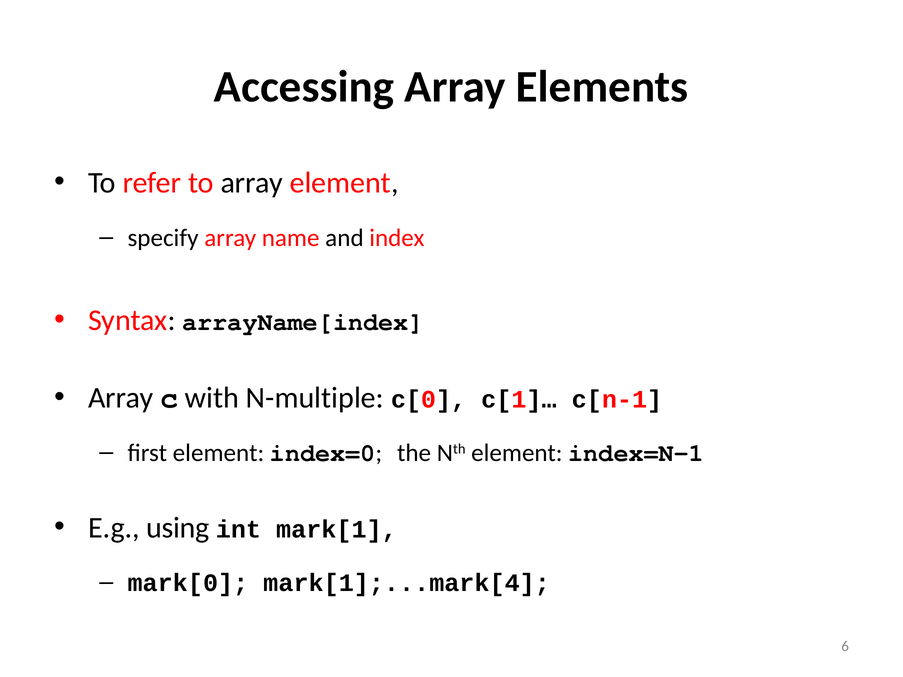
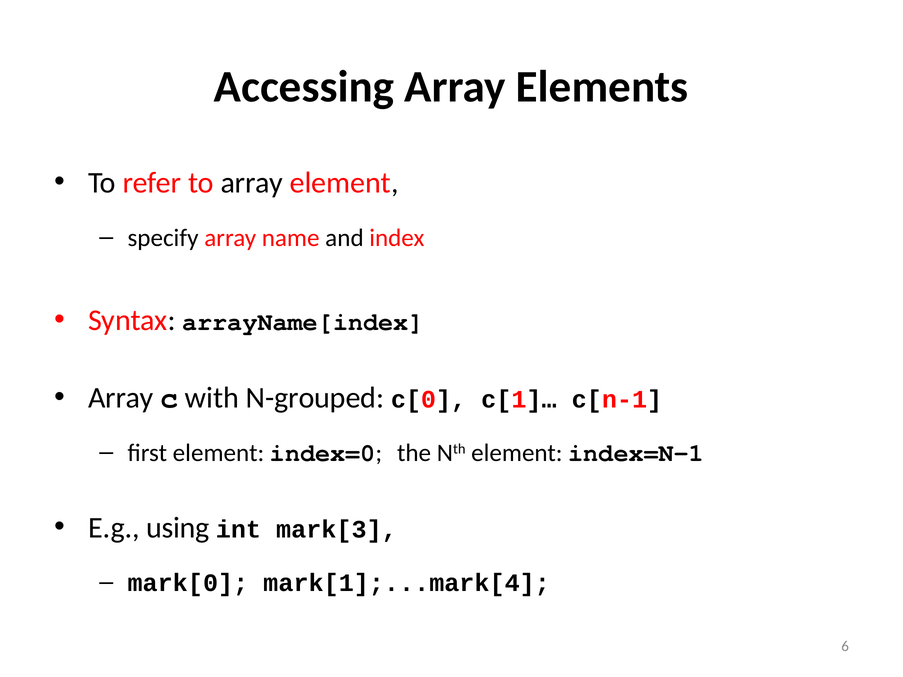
N-multiple: N-multiple -> N-grouped (315, 398)
mark[1: mark[1 -> mark[3 (336, 530)
